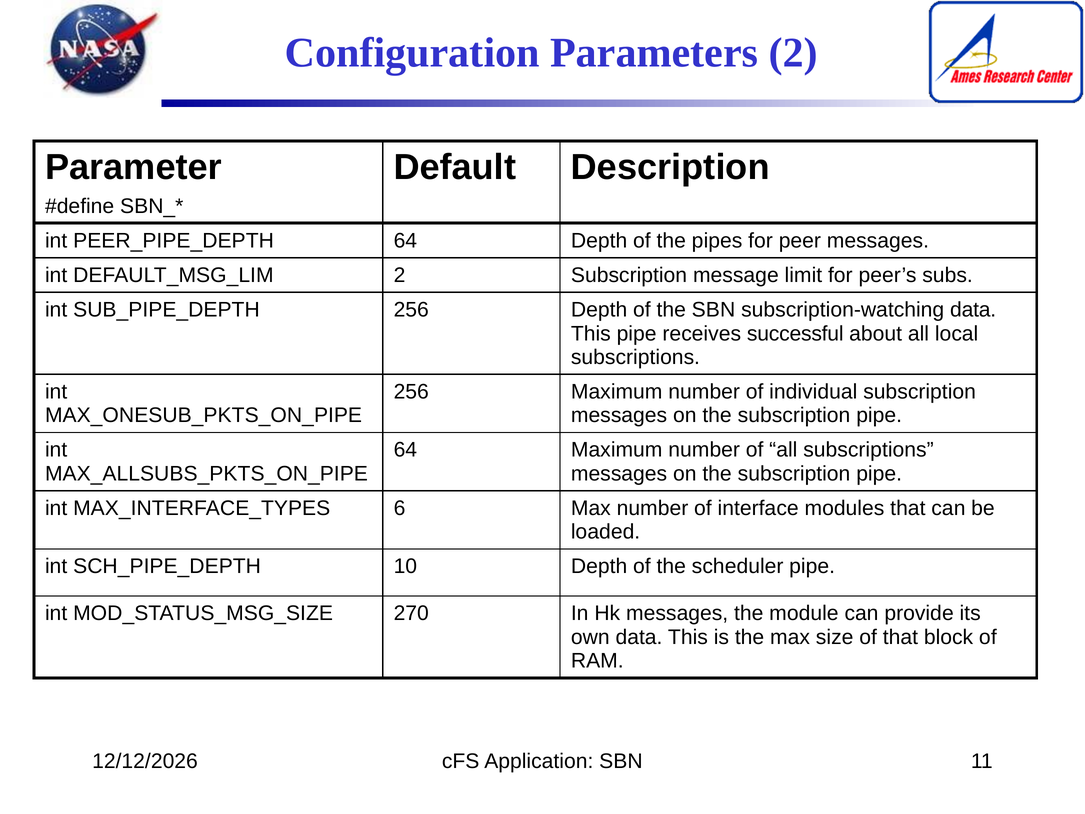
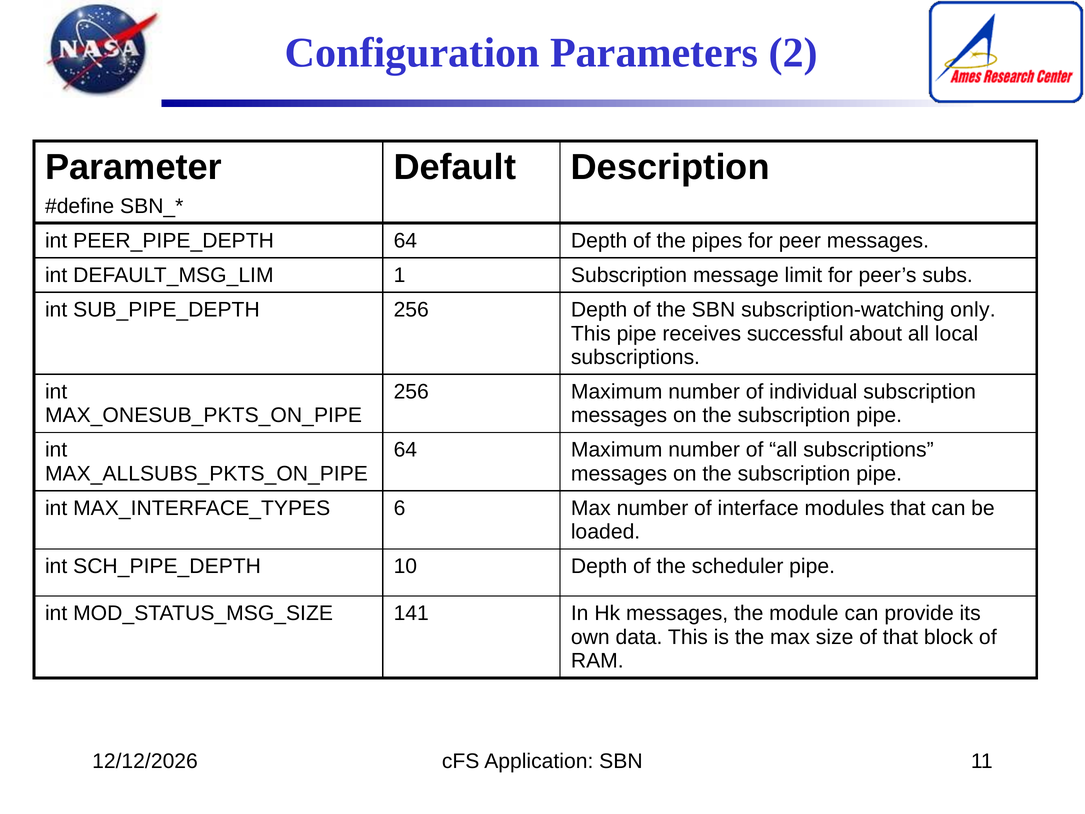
2: 2 -> 1 (399, 275)
subscription-watching data: data -> only (973, 310)
270: 270 -> 141 (411, 613)
